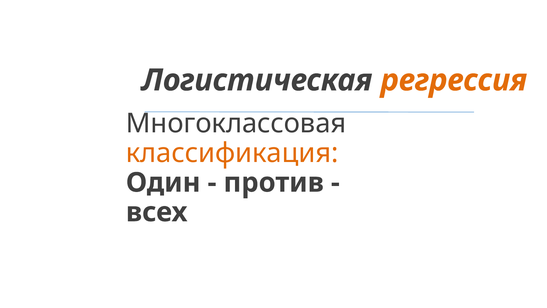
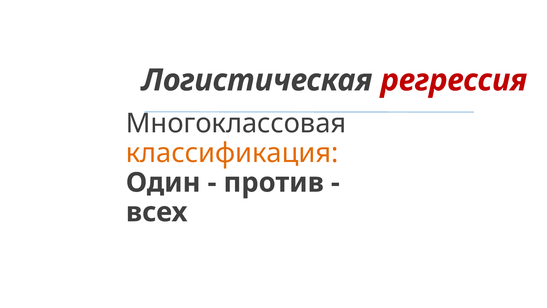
регрессия colour: orange -> red (454, 80)
